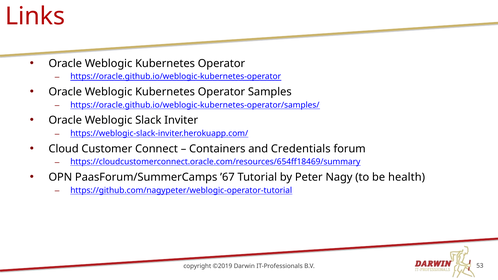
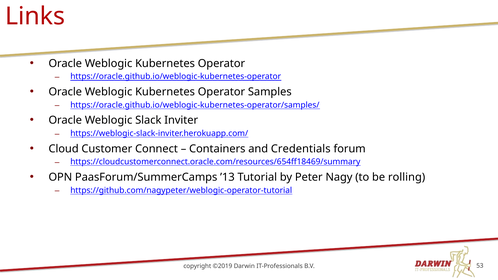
’67: ’67 -> ’13 (227, 177)
health: health -> rolling (407, 177)
